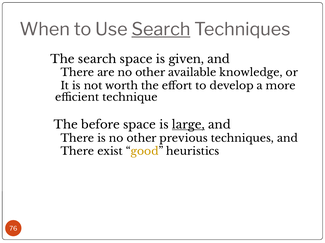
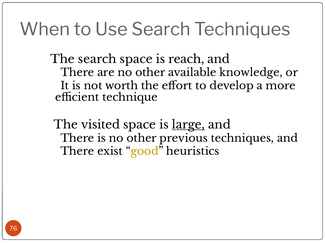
Search underline: present -> none (161, 29)
given: given -> reach (186, 59)
before: before -> visited (101, 125)
